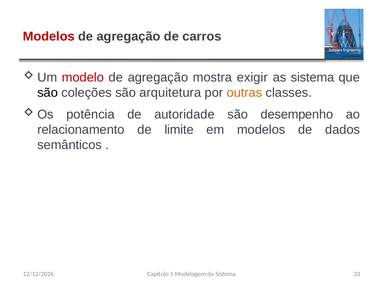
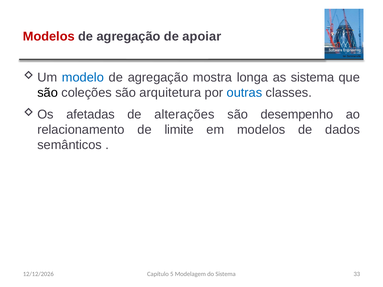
carros: carros -> apoiar (202, 36)
modelo colour: red -> blue (83, 77)
exigir: exigir -> longa (252, 77)
outras colour: orange -> blue (244, 93)
potência: potência -> afetadas (91, 114)
autoridade: autoridade -> alterações (184, 114)
